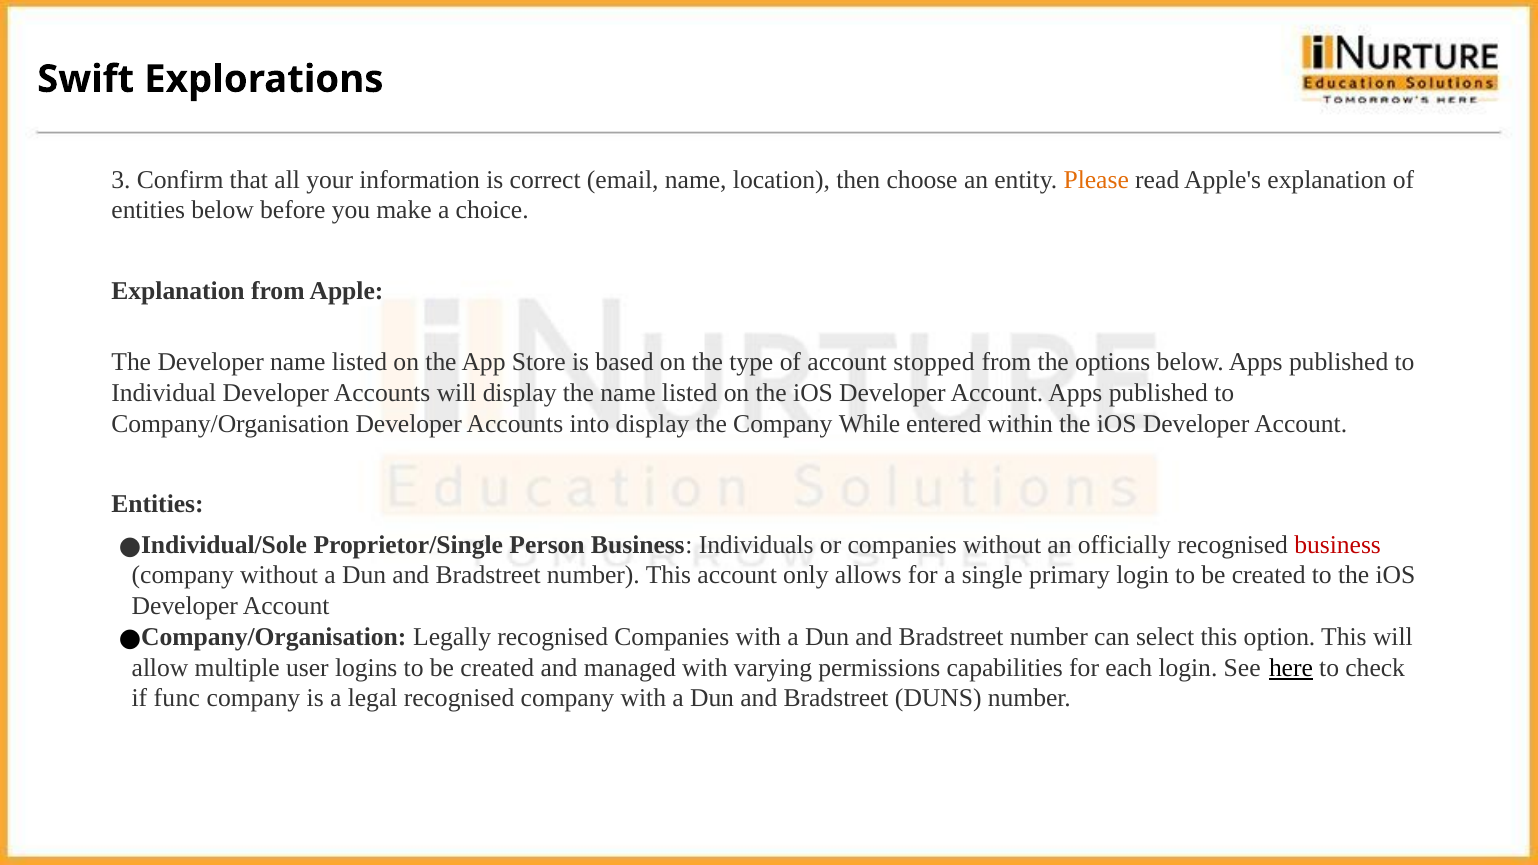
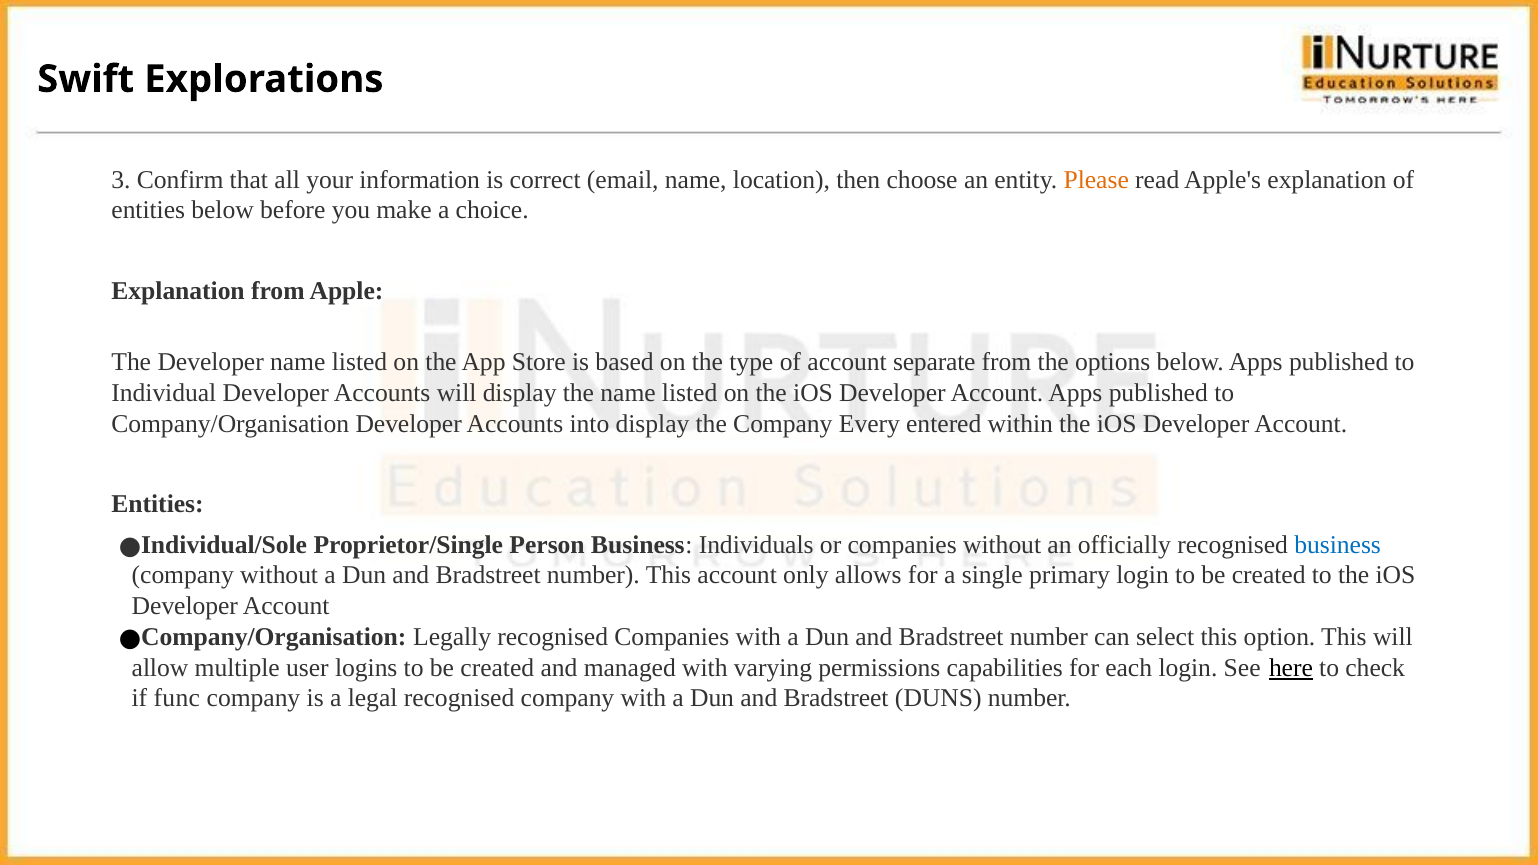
stopped: stopped -> separate (934, 362)
While: While -> Every (869, 424)
business colour: red -> blue (1338, 545)
